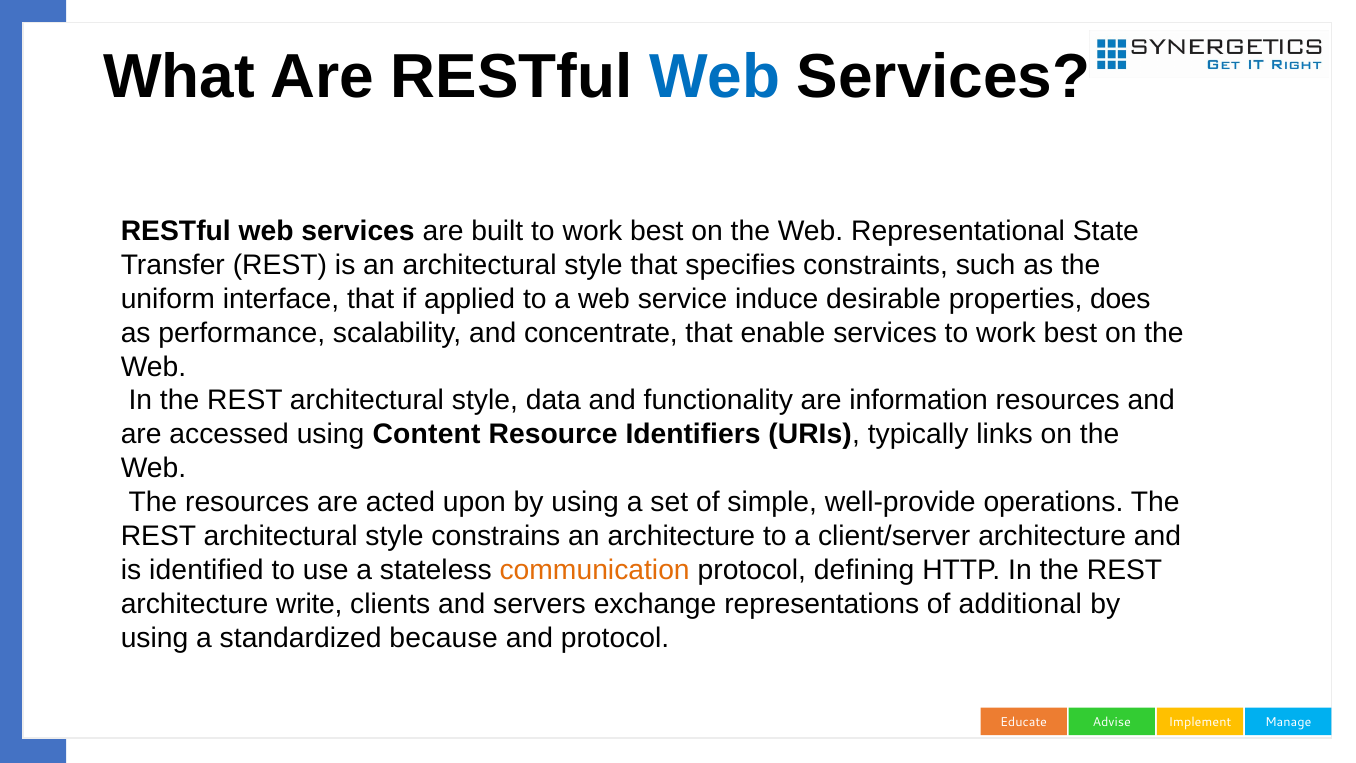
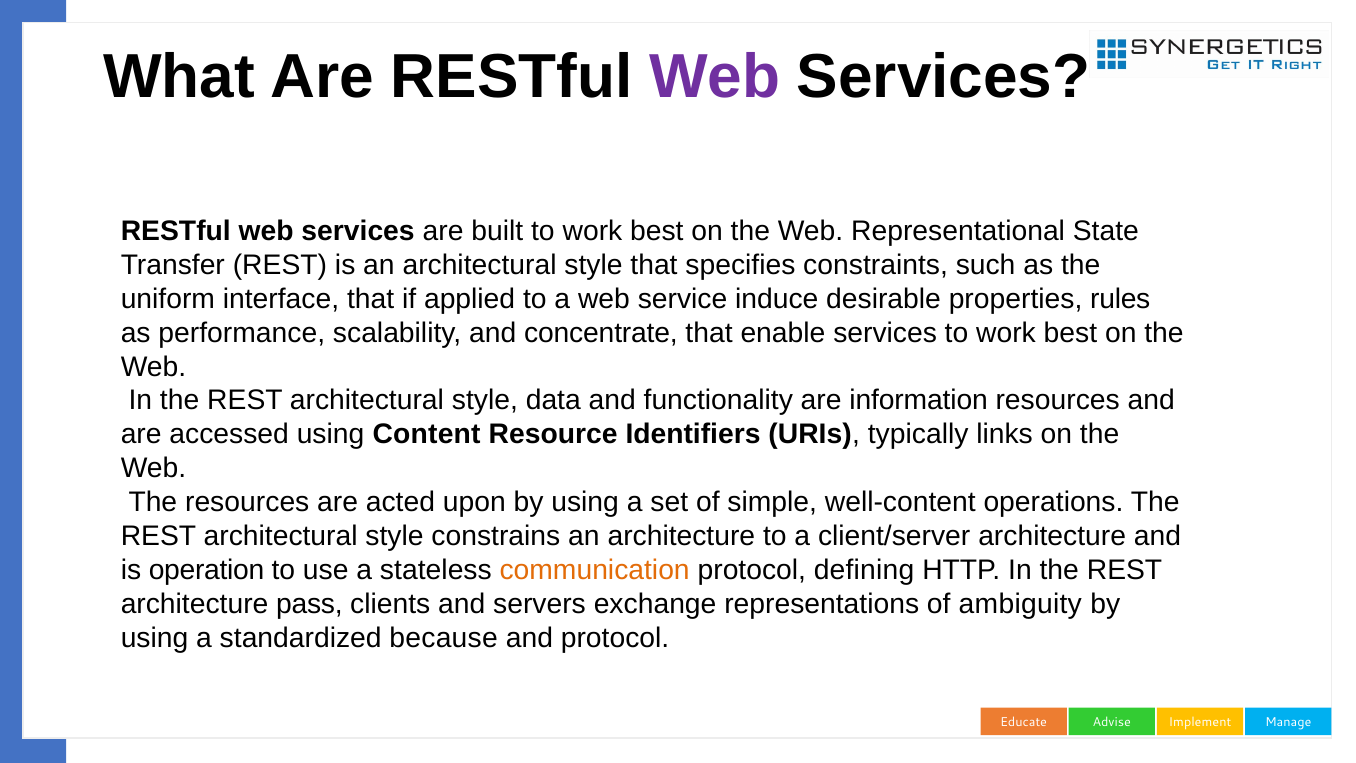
Web colour: blue -> purple (715, 77)
does: does -> rules (1120, 299)
well-provide: well-provide -> well-content (900, 502)
identified: identified -> operation (207, 570)
write: write -> pass (309, 604)
additional: additional -> ambiguity (1020, 604)
